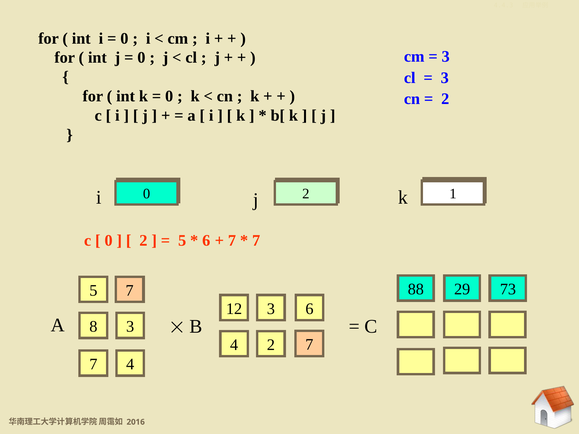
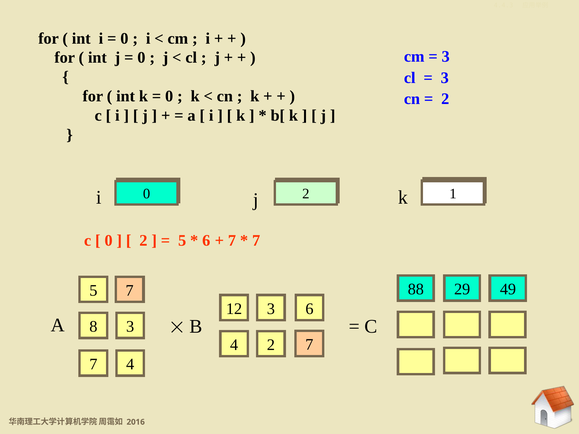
73: 73 -> 49 (508, 289)
